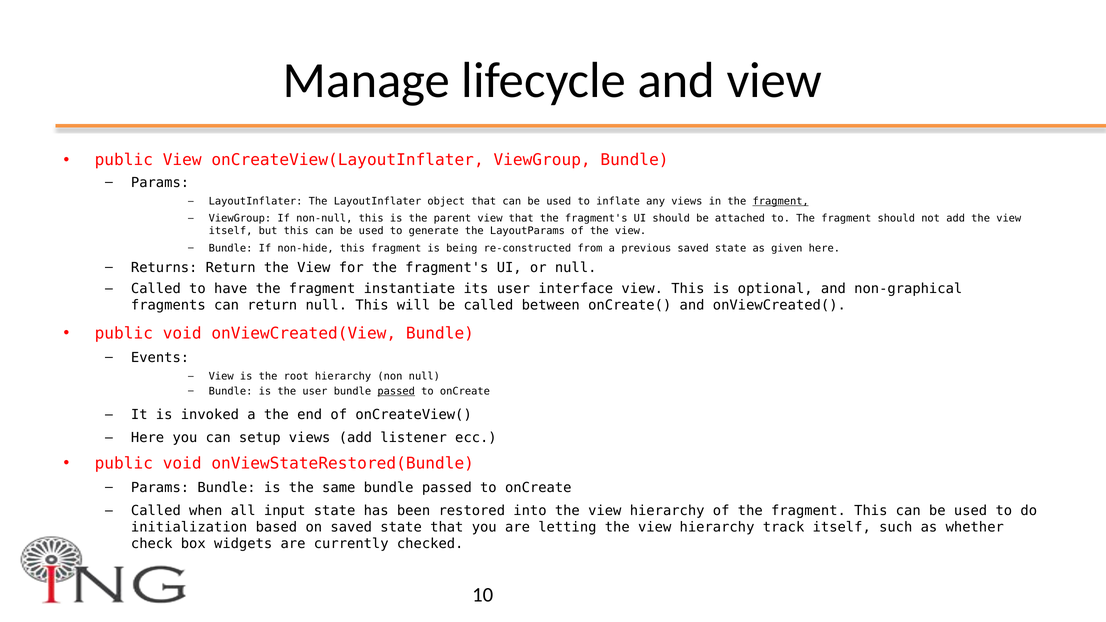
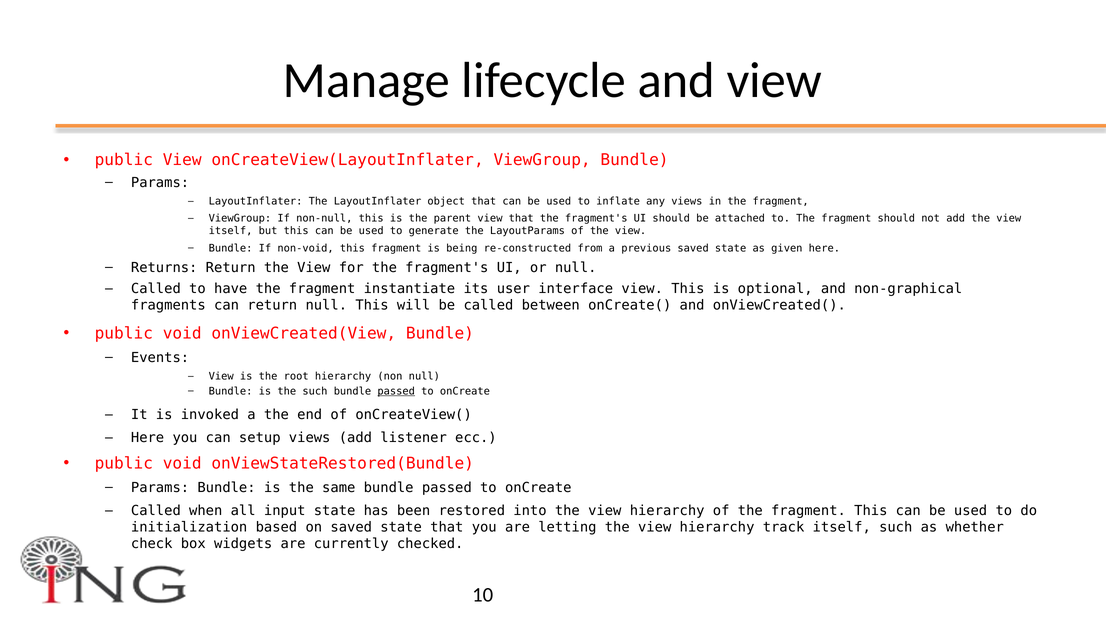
fragment underline: present -> none (781, 201)
non-hide: non-hide -> non-void (306, 248)
the user: user -> such (315, 391)
